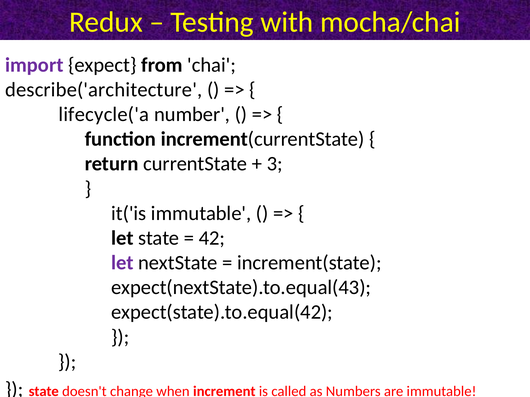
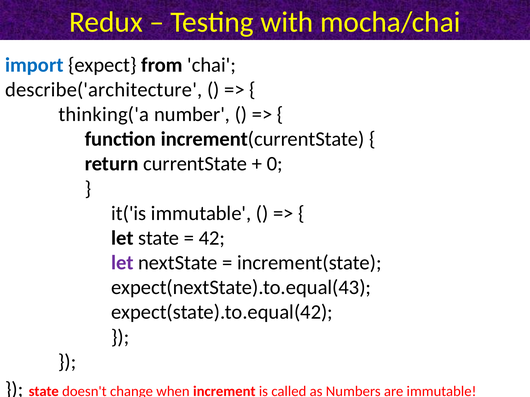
import colour: purple -> blue (34, 65)
lifecycle('a: lifecycle('a -> thinking('a (104, 115)
3: 3 -> 0 (275, 164)
